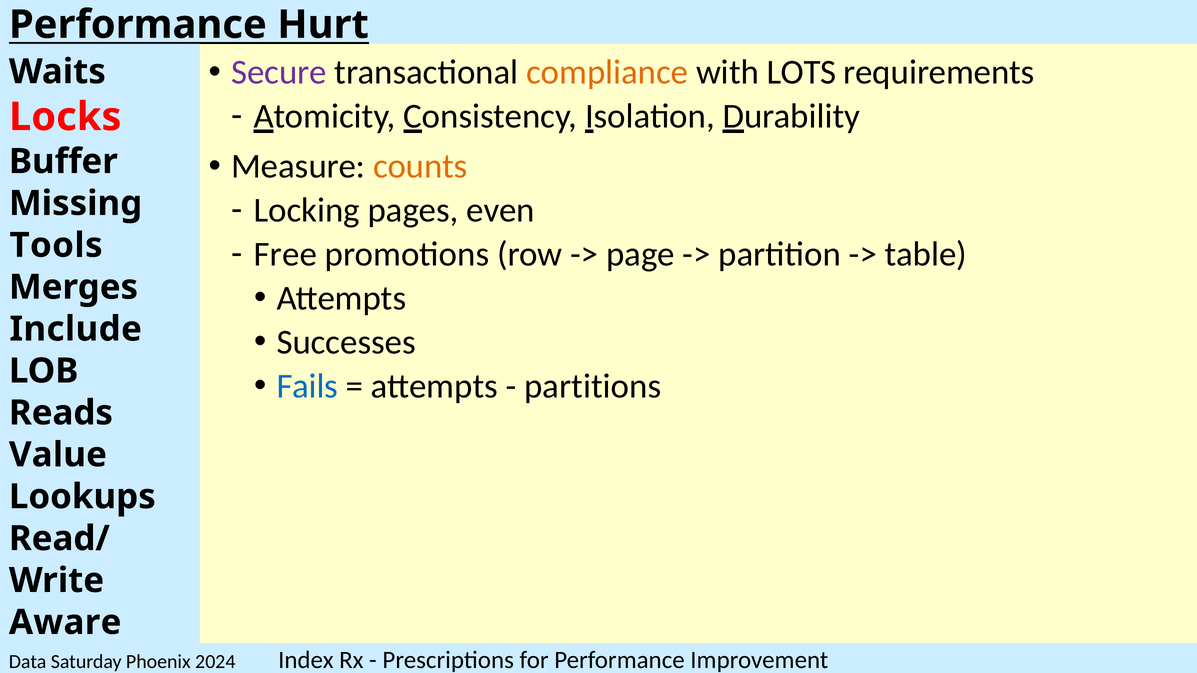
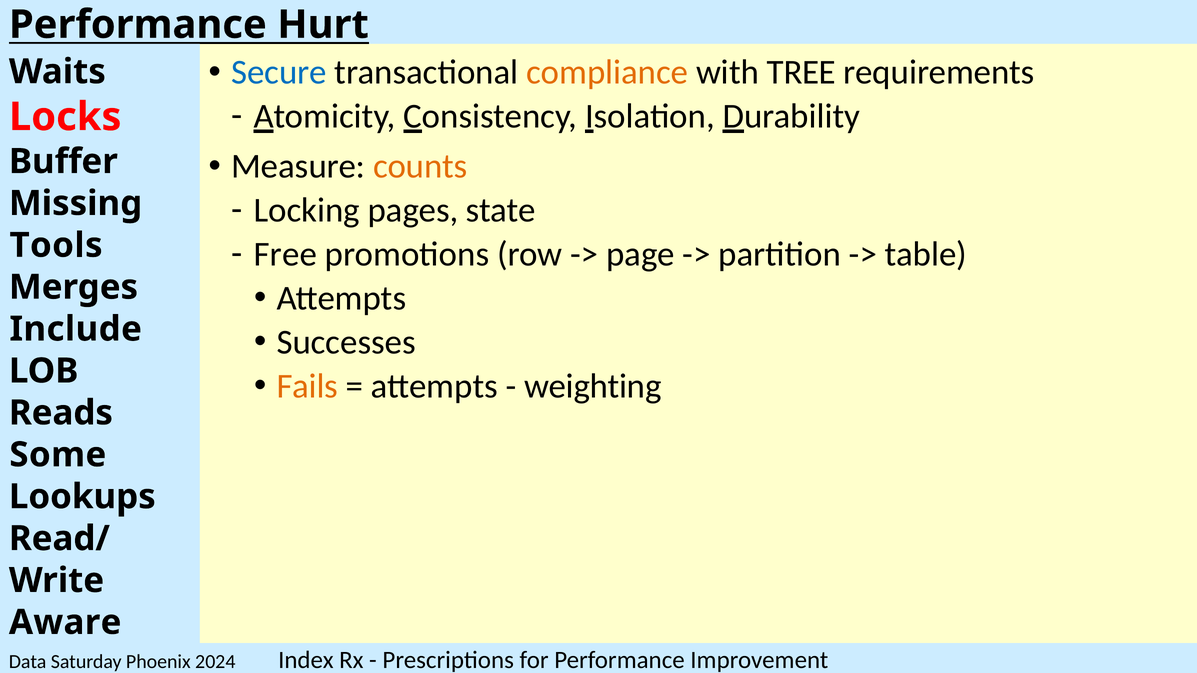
Secure colour: purple -> blue (279, 72)
LOTS: LOTS -> TREE (801, 72)
even: even -> state (501, 210)
Fails colour: blue -> orange (307, 386)
partitions: partitions -> weighting (593, 386)
Value: Value -> Some (58, 455)
